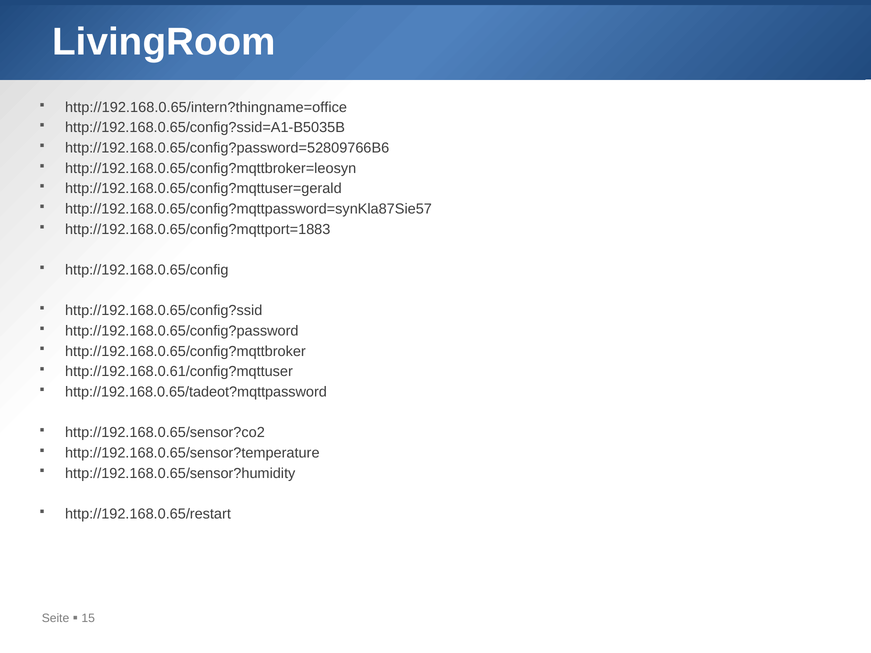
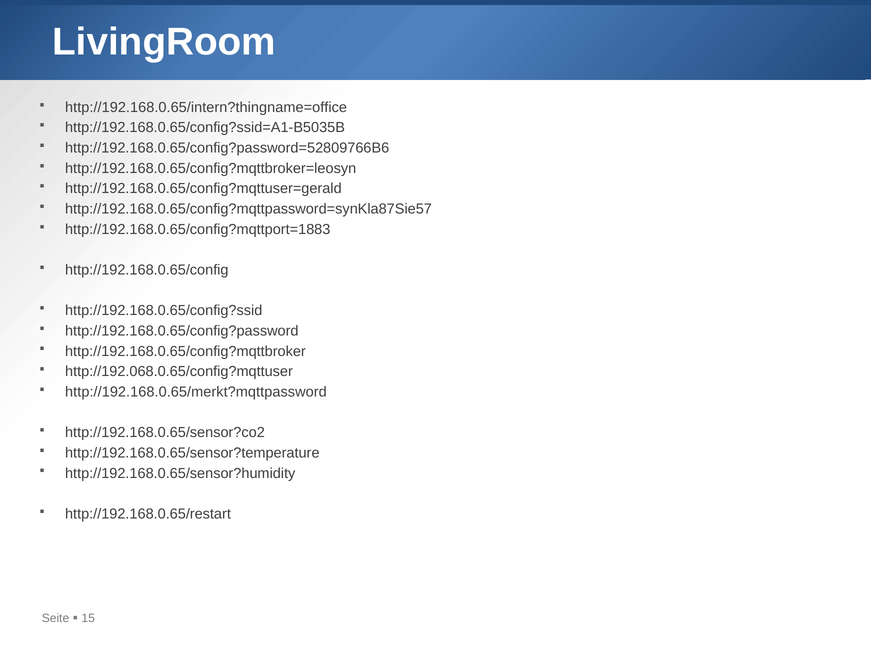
http://192.168.0.61/config?mqttuser: http://192.168.0.61/config?mqttuser -> http://192.068.0.65/config?mqttuser (179, 372)
http://192.168.0.65/tadeot?mqttpassword: http://192.168.0.65/tadeot?mqttpassword -> http://192.168.0.65/merkt?mqttpassword (196, 392)
